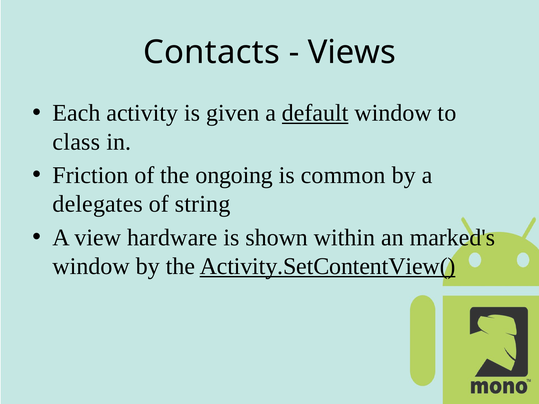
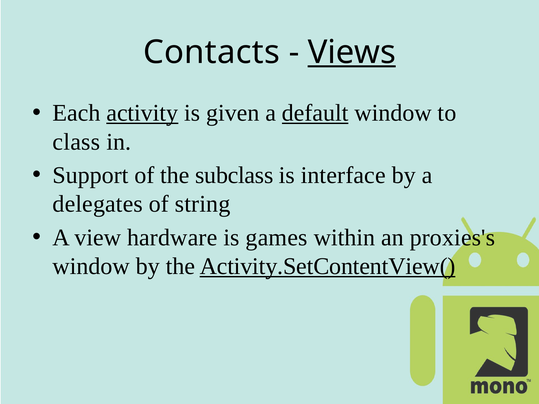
Views underline: none -> present (352, 52)
activity underline: none -> present (142, 113)
Friction: Friction -> Support (90, 175)
ongoing: ongoing -> subclass (234, 175)
common: common -> interface (343, 175)
shown: shown -> games (277, 238)
marked's: marked's -> proxies's (452, 238)
